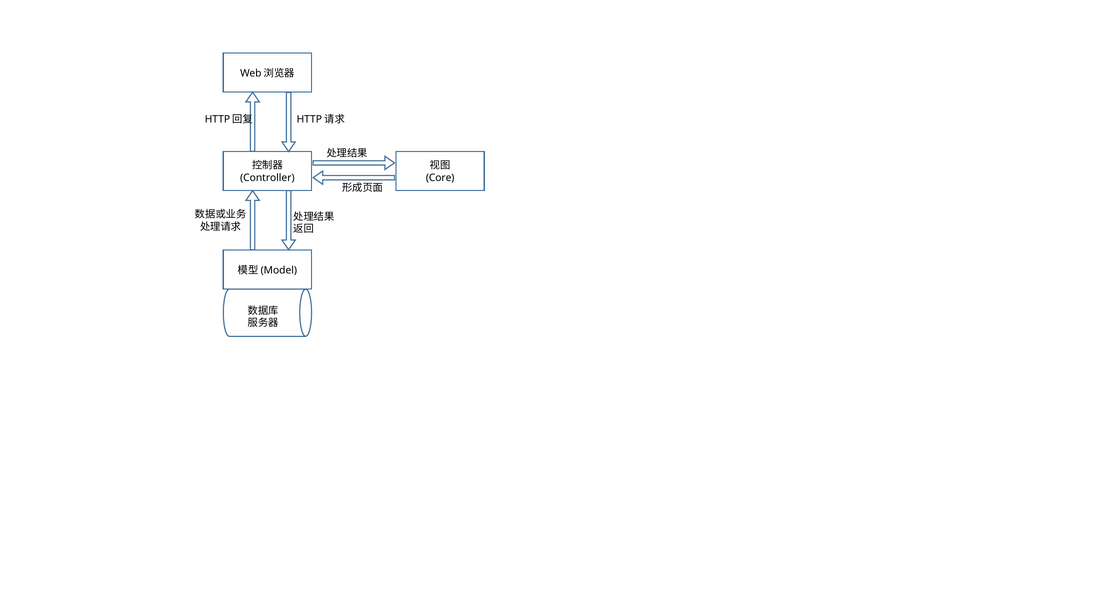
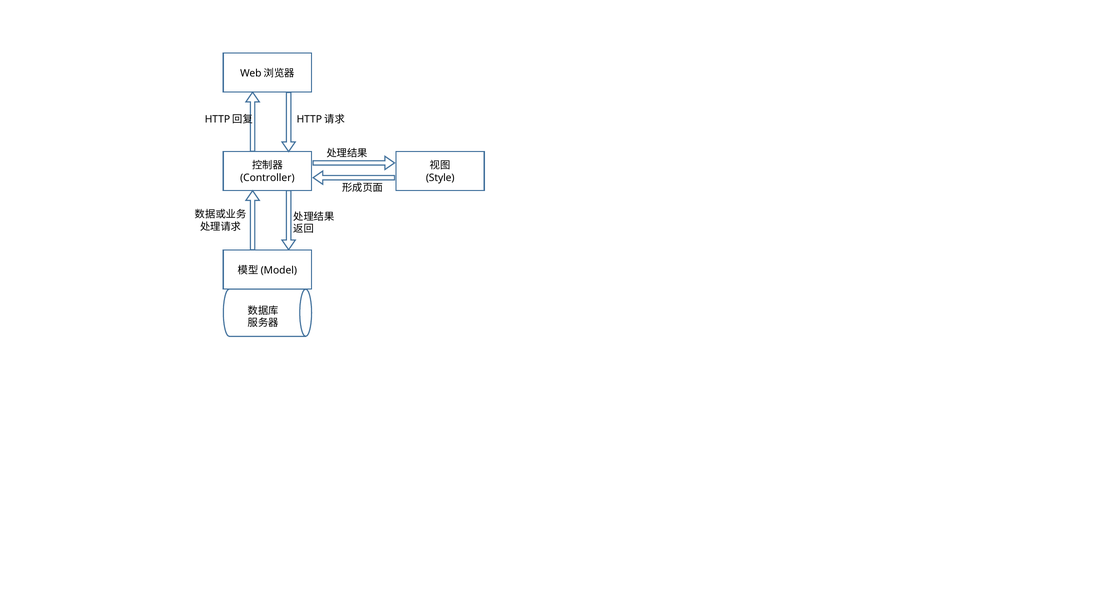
Core: Core -> Style (440, 178)
